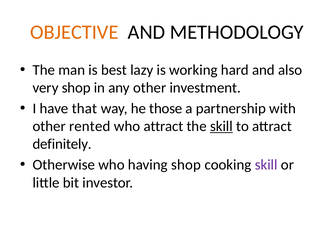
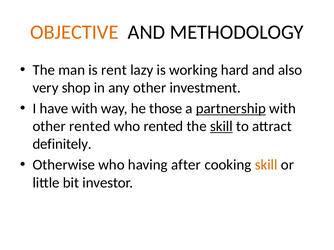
best: best -> rent (114, 70)
have that: that -> with (85, 109)
partnership underline: none -> present (231, 109)
who attract: attract -> rented (163, 127)
having shop: shop -> after (186, 165)
skill colour: purple -> orange (266, 165)
